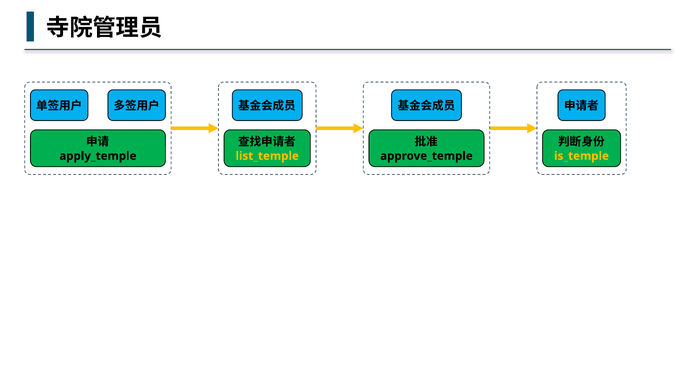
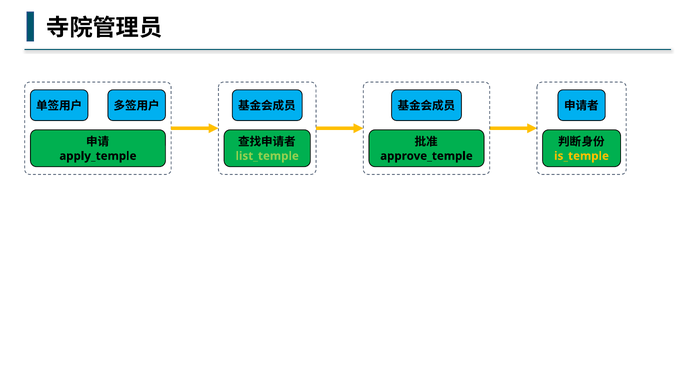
list_temple colour: yellow -> light green (267, 156)
